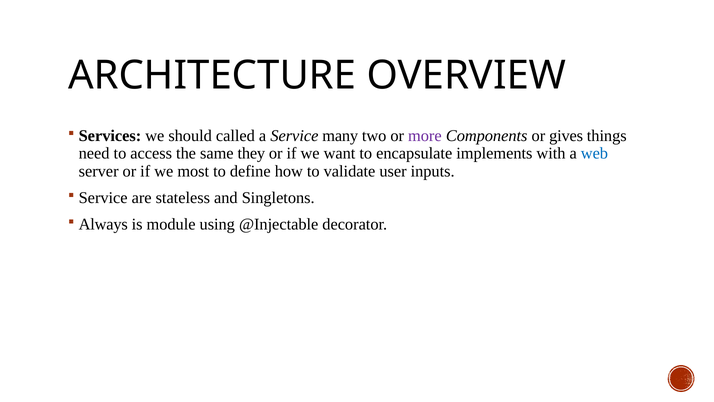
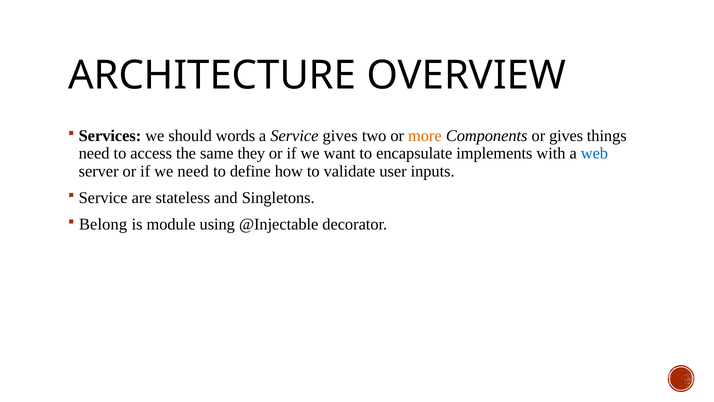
called: called -> words (235, 136)
Service many: many -> gives (340, 136)
more colour: purple -> orange (425, 136)
we most: most -> need (193, 171)
Always: Always -> Belong (103, 224)
